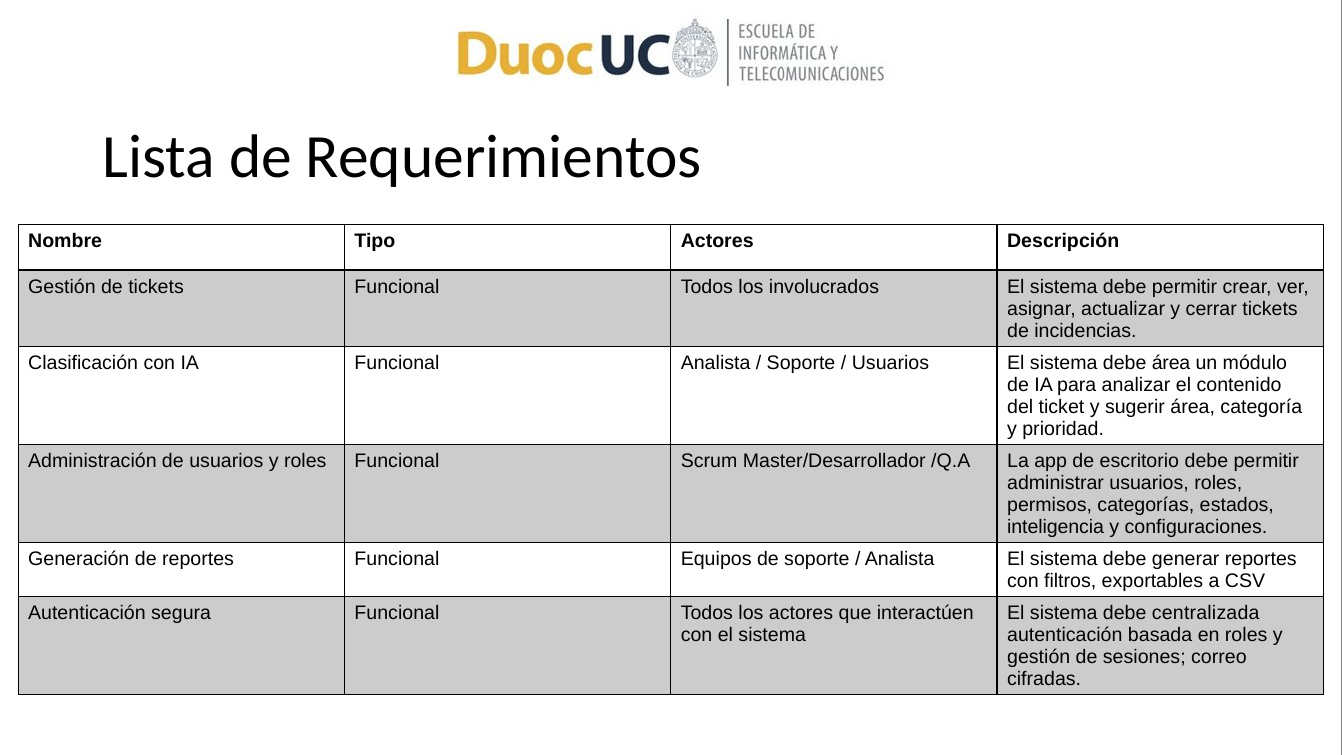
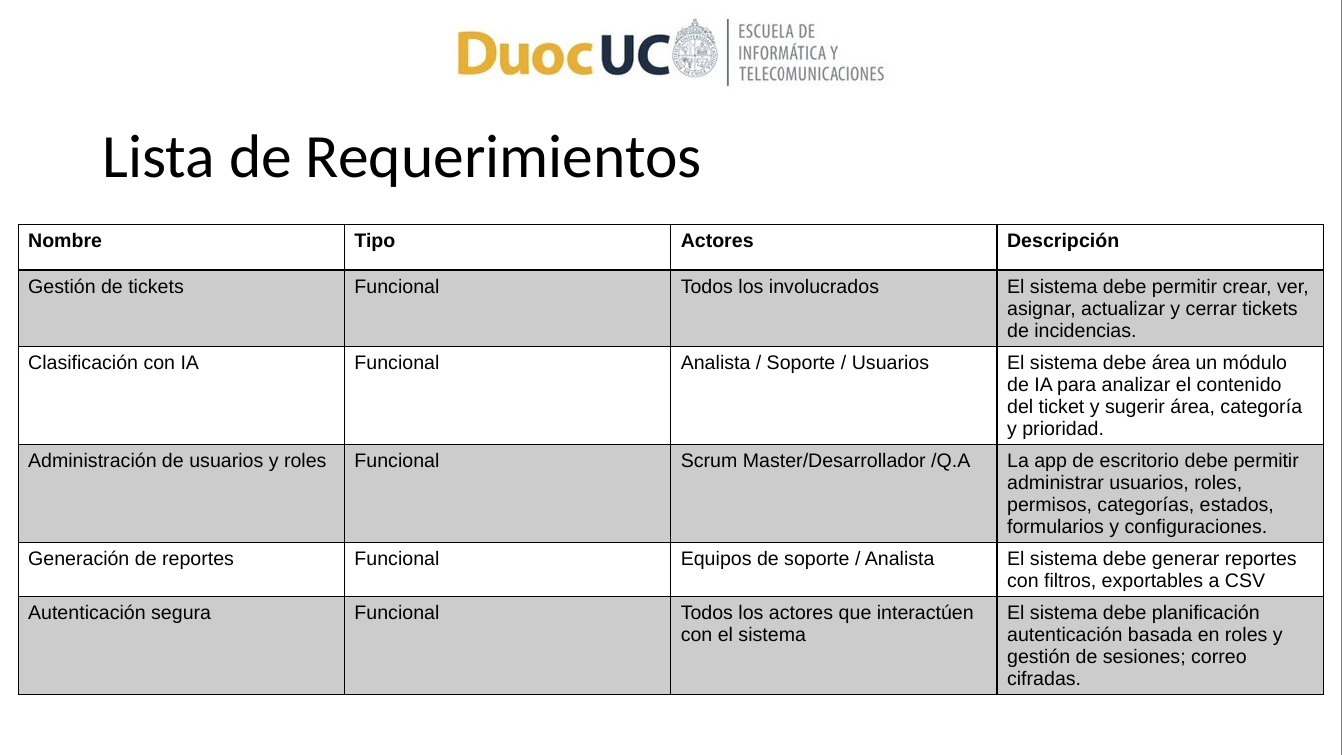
inteligencia: inteligencia -> formularios (1056, 527)
centralizada: centralizada -> planificación (1206, 613)
